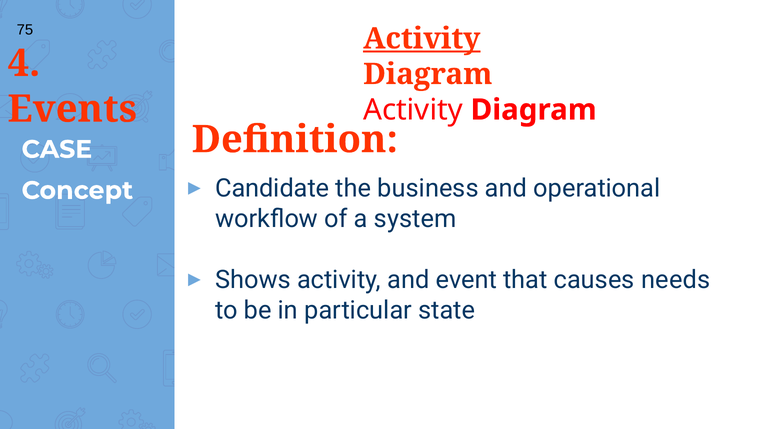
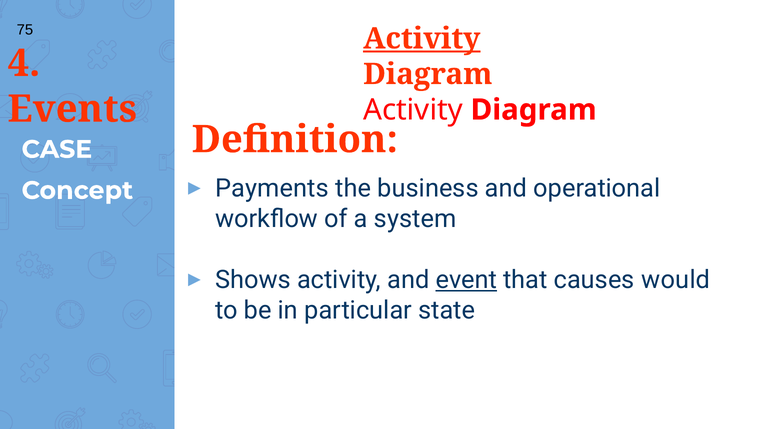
Candidate: Candidate -> Payments (272, 188)
event underline: none -> present (466, 280)
needs: needs -> would (676, 280)
